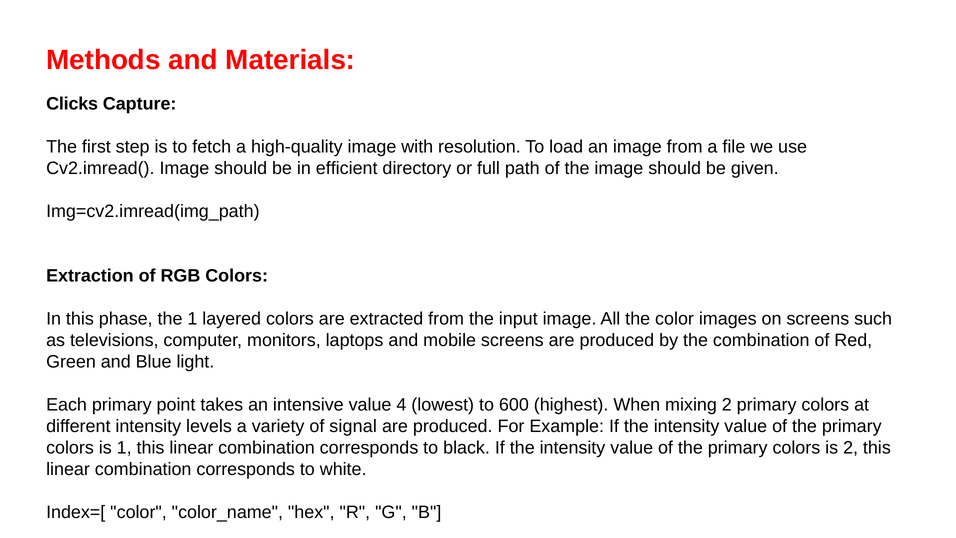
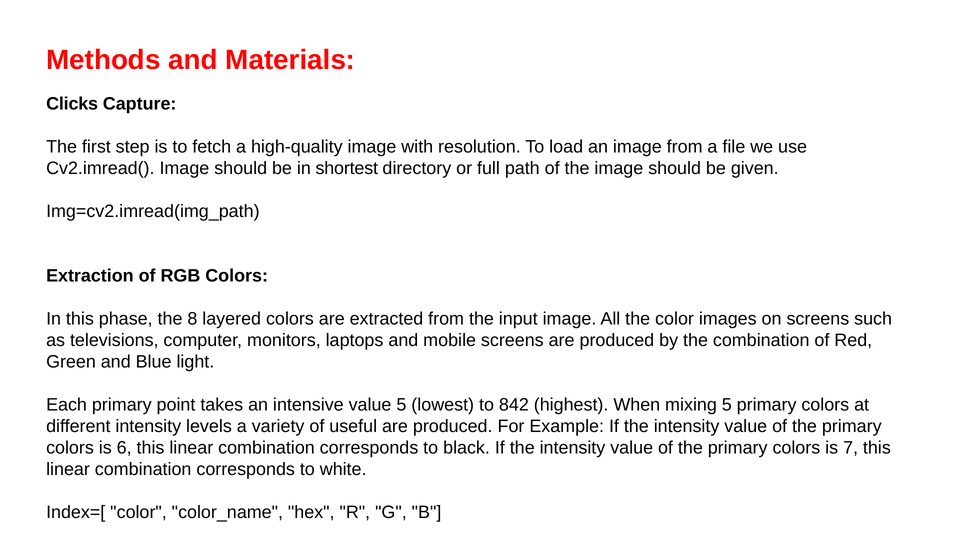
efficient: efficient -> shortest (347, 168)
the 1: 1 -> 8 (192, 319)
value 4: 4 -> 5 (401, 405)
600: 600 -> 842 (514, 405)
mixing 2: 2 -> 5 (727, 405)
signal: signal -> useful (353, 426)
is 1: 1 -> 6 (124, 448)
is 2: 2 -> 7 (851, 448)
